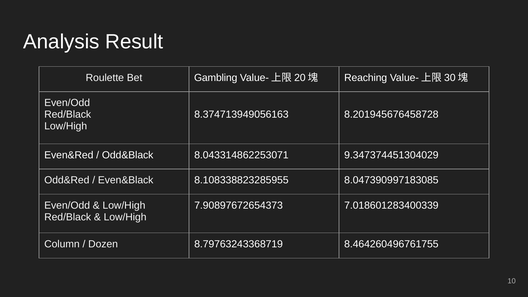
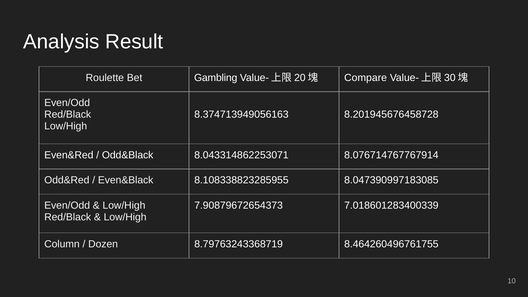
Reaching: Reaching -> Compare (366, 78)
9.347374451304029: 9.347374451304029 -> 8.076714767767914 (391, 155)
7.90897672654373: 7.90897672654373 -> 7.90879672654373 (239, 205)
